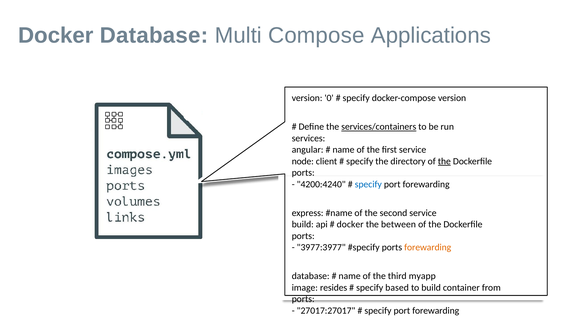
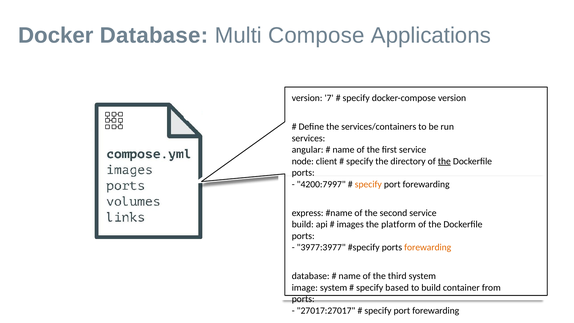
0: 0 -> 7 (329, 98)
services/containers underline: present -> none (379, 127)
4200:4240: 4200:4240 -> 4200:7997 (321, 184)
specify colour: blue -> orange (368, 184)
docker: docker -> images (350, 224)
between: between -> platform (398, 224)
third myapp: myapp -> system (422, 276)
image resides: resides -> system (334, 288)
